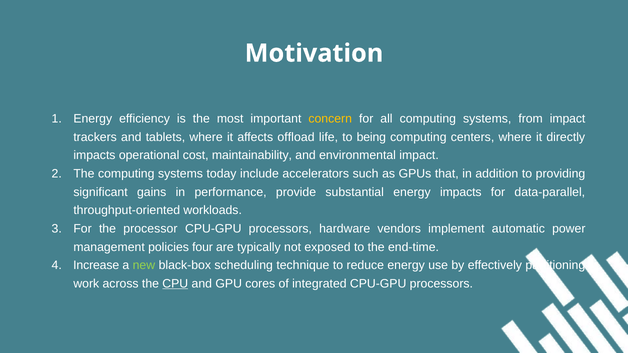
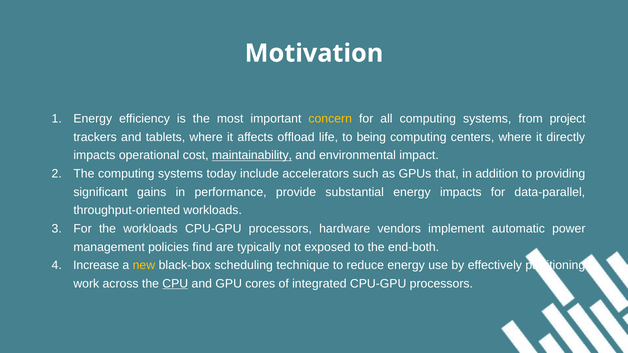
from impact: impact -> project (568, 119)
maintainability underline: none -> present (252, 156)
the processor: processor -> workloads (150, 229)
four: four -> find (202, 247)
end-time: end-time -> end-both (414, 247)
new colour: light green -> yellow (144, 265)
